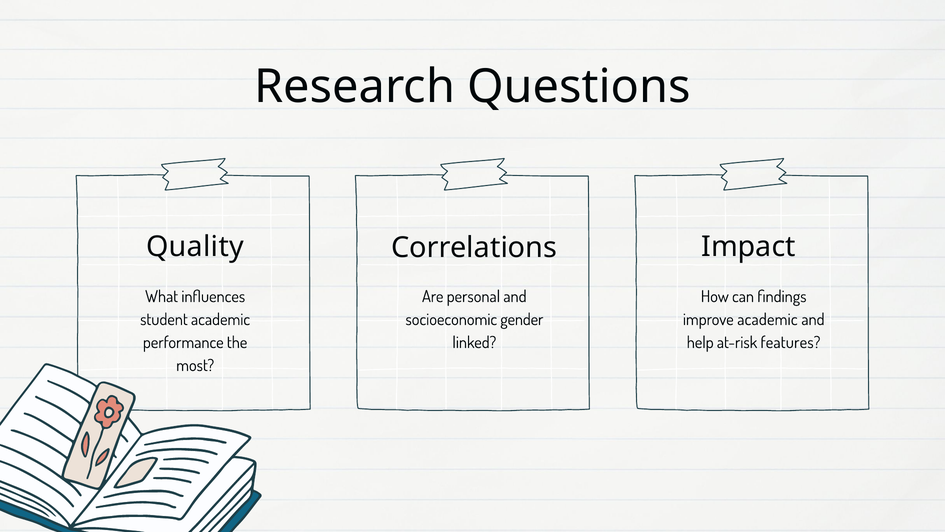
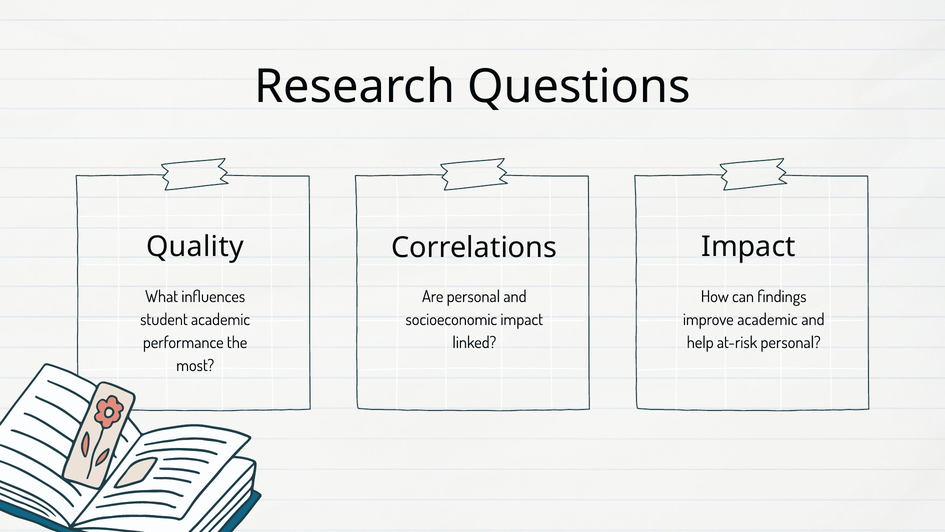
socioeconomic gender: gender -> impact (522, 319)
at-risk features: features -> personal (791, 342)
